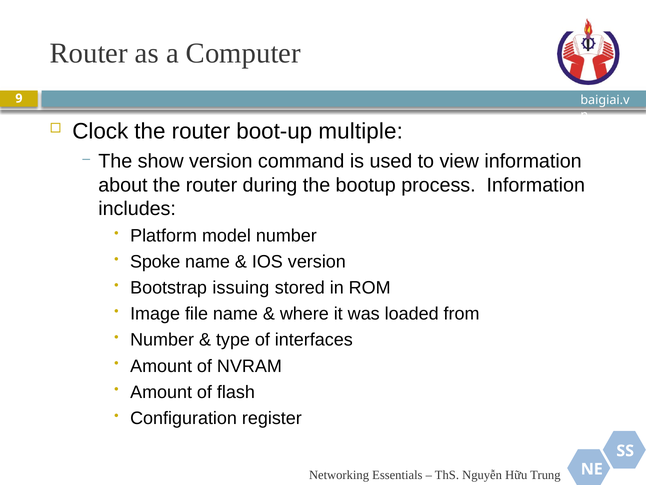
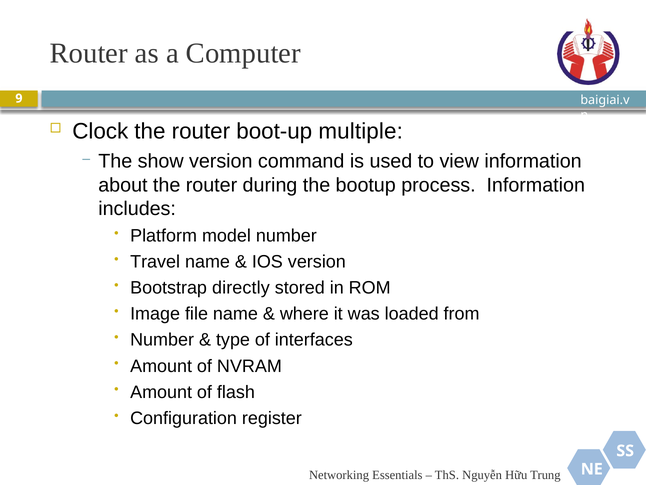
Spoke: Spoke -> Travel (155, 262)
issuing: issuing -> directly (241, 288)
